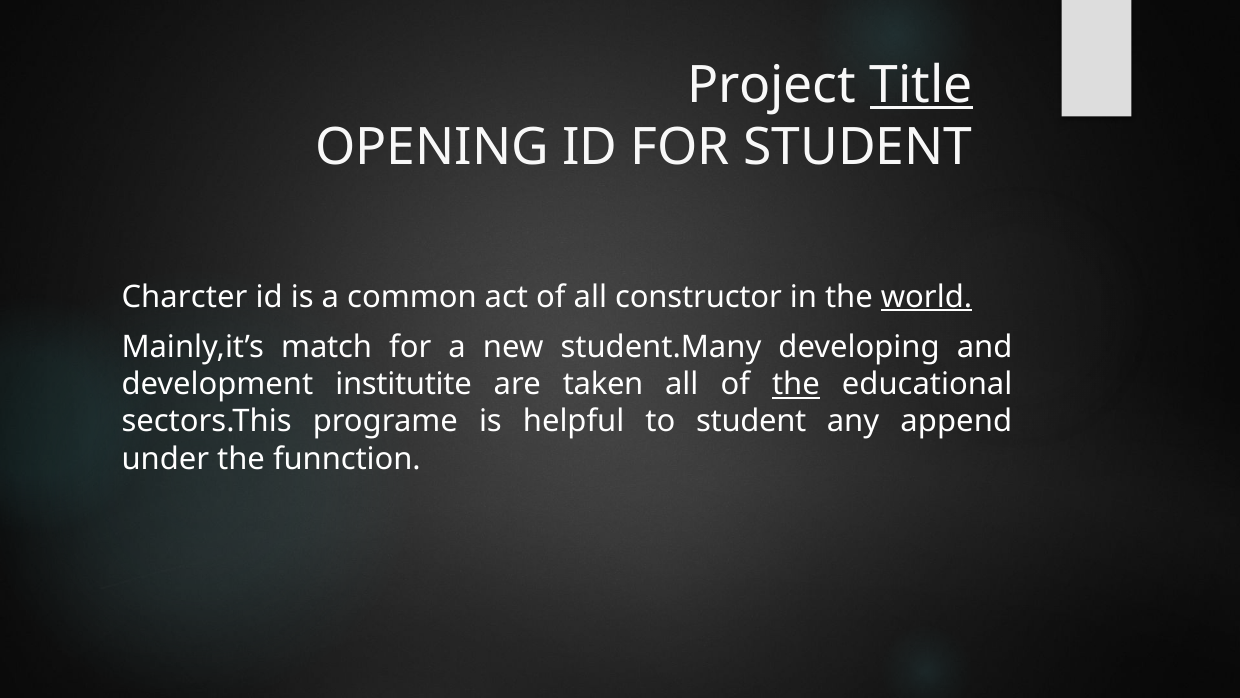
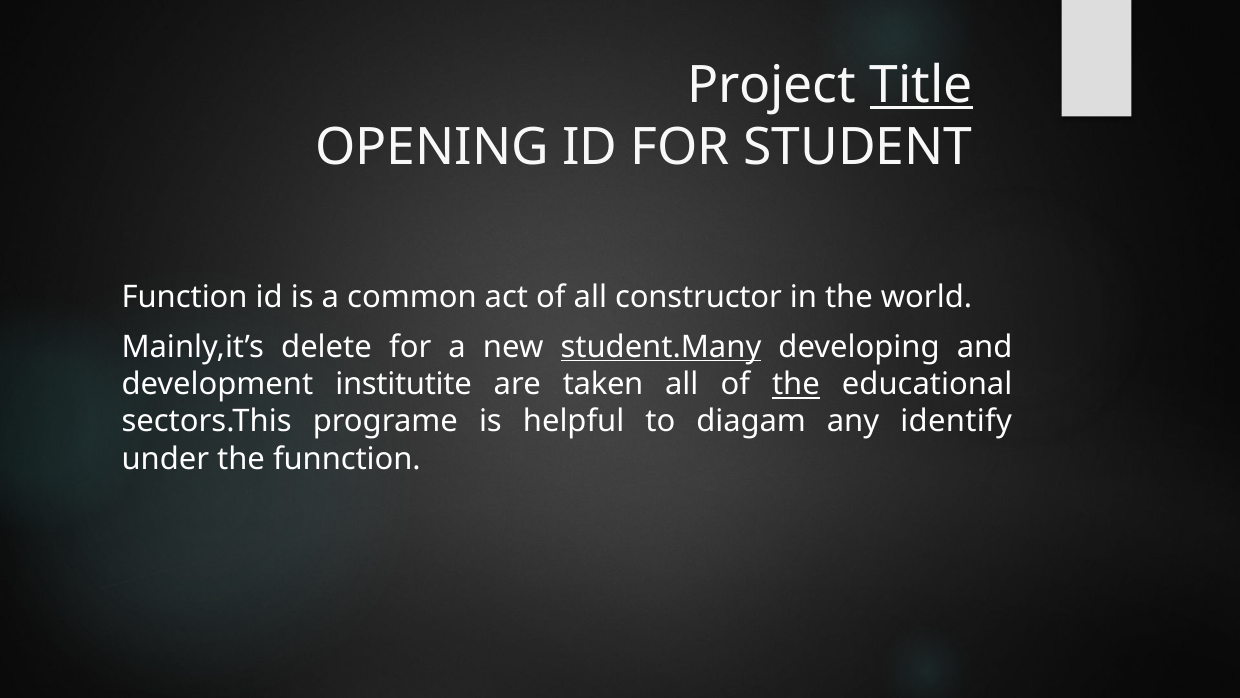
Charcter: Charcter -> Function (185, 297)
world underline: present -> none (927, 297)
match: match -> delete (327, 347)
student.Many underline: none -> present (661, 347)
to student: student -> diagam (751, 421)
append: append -> identify (956, 421)
